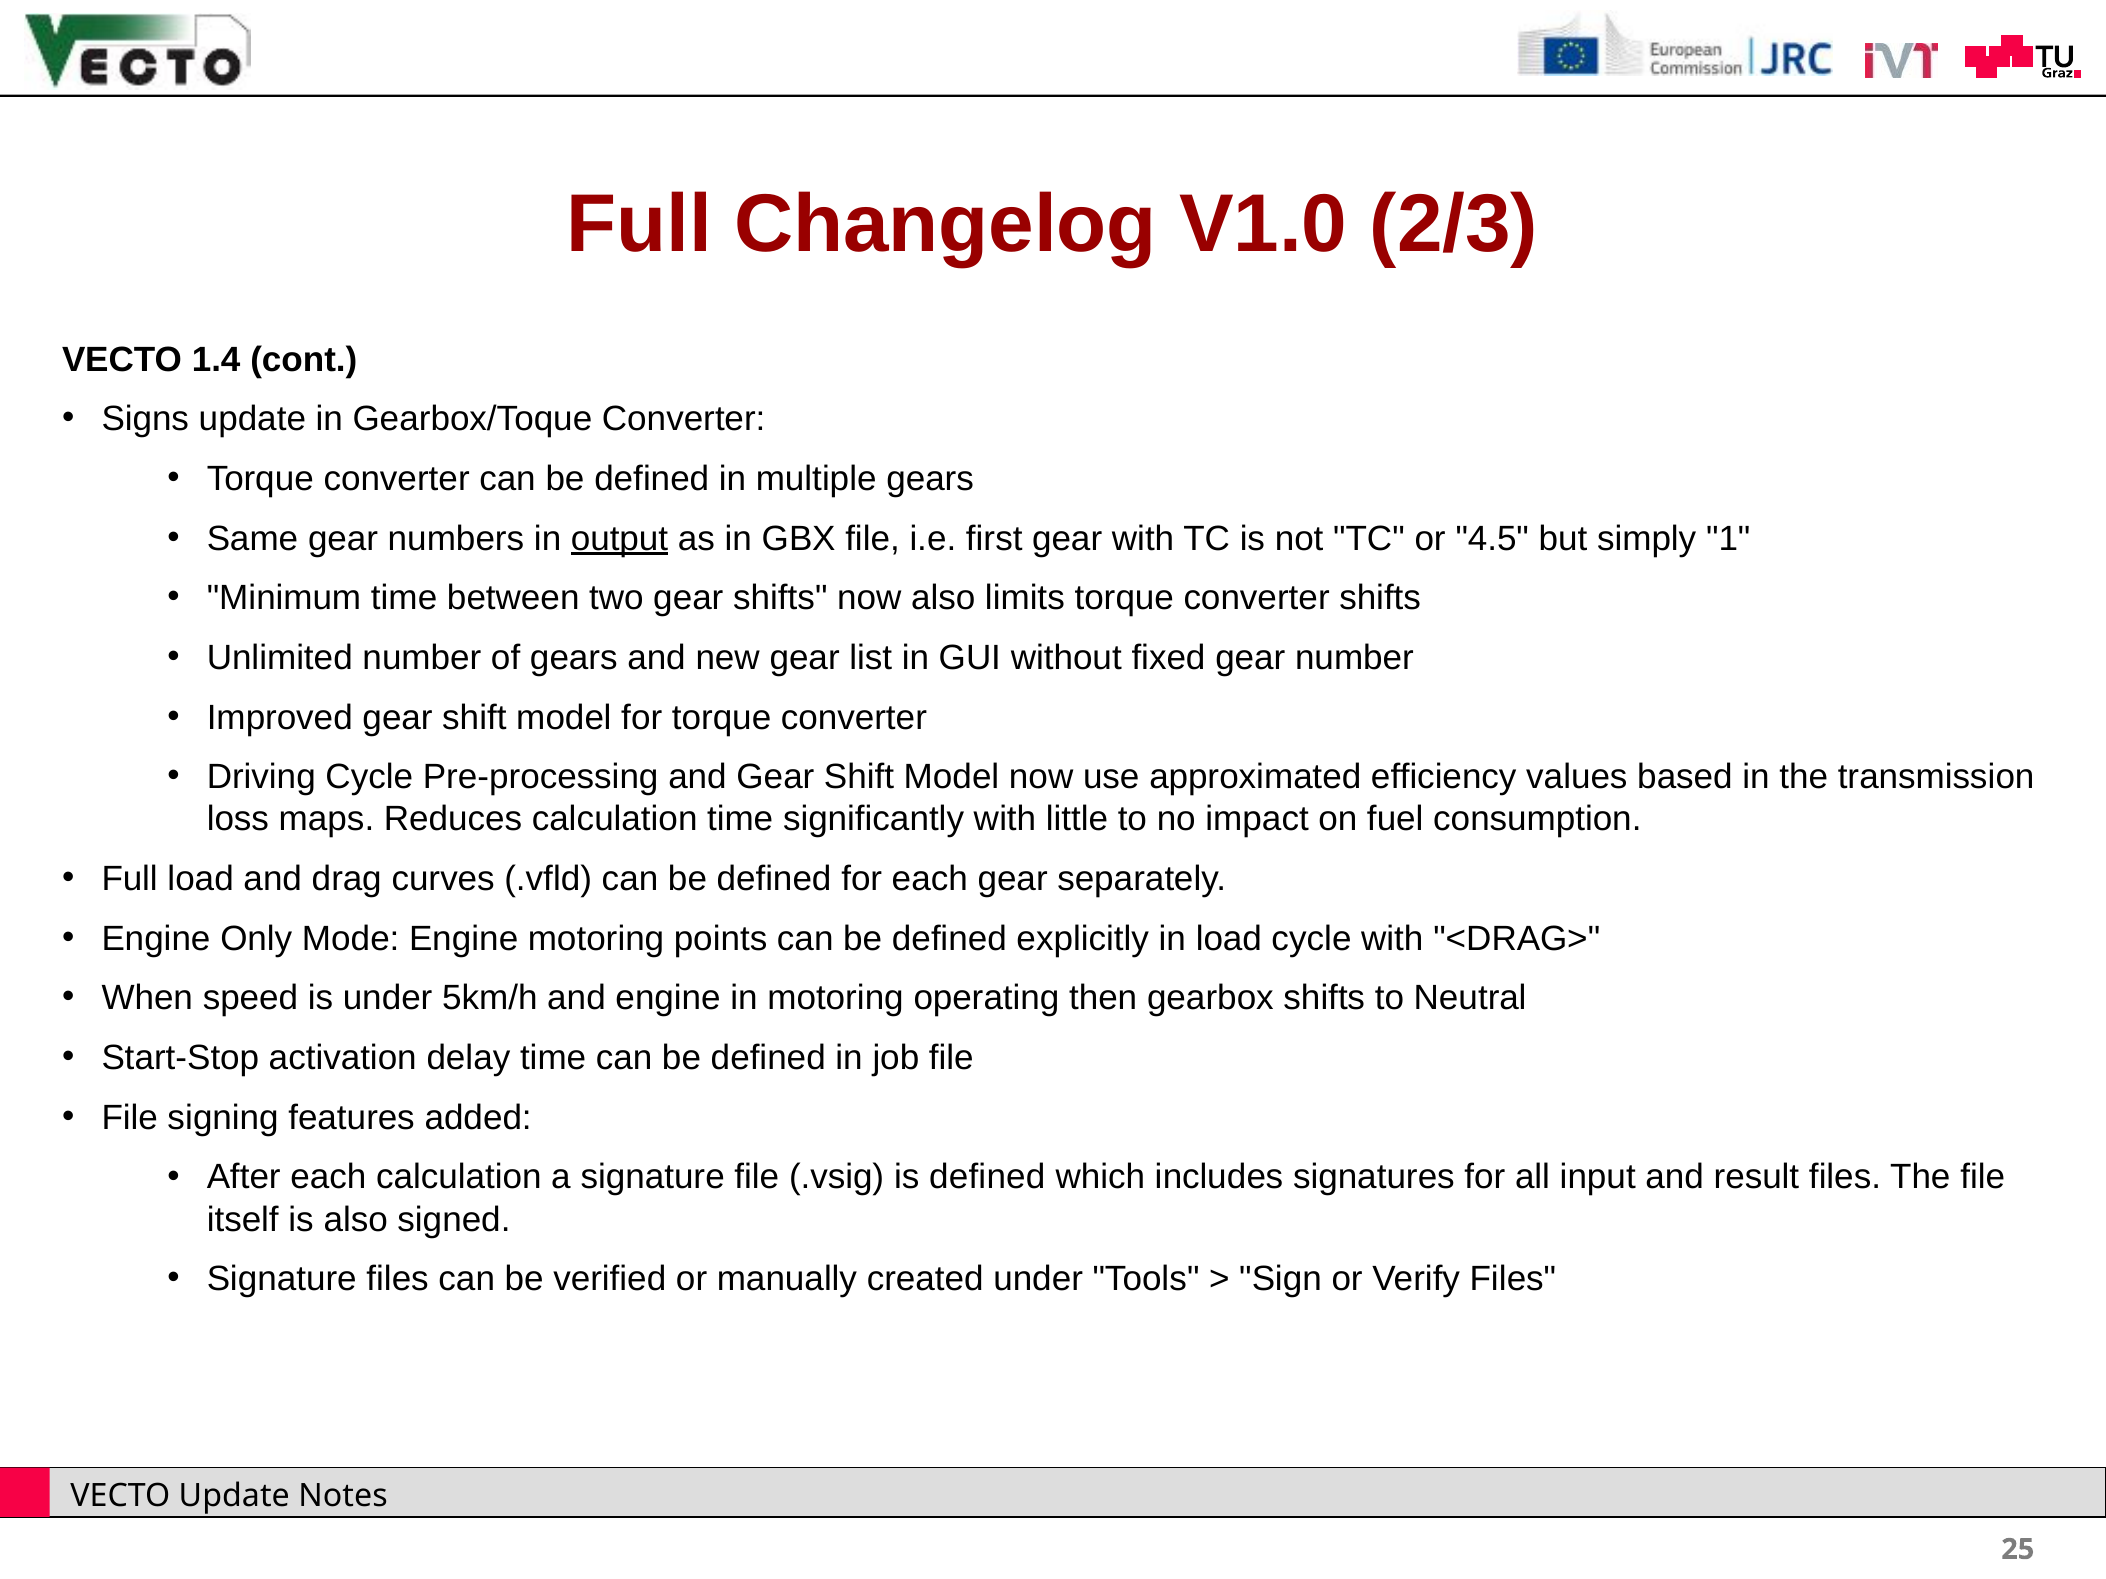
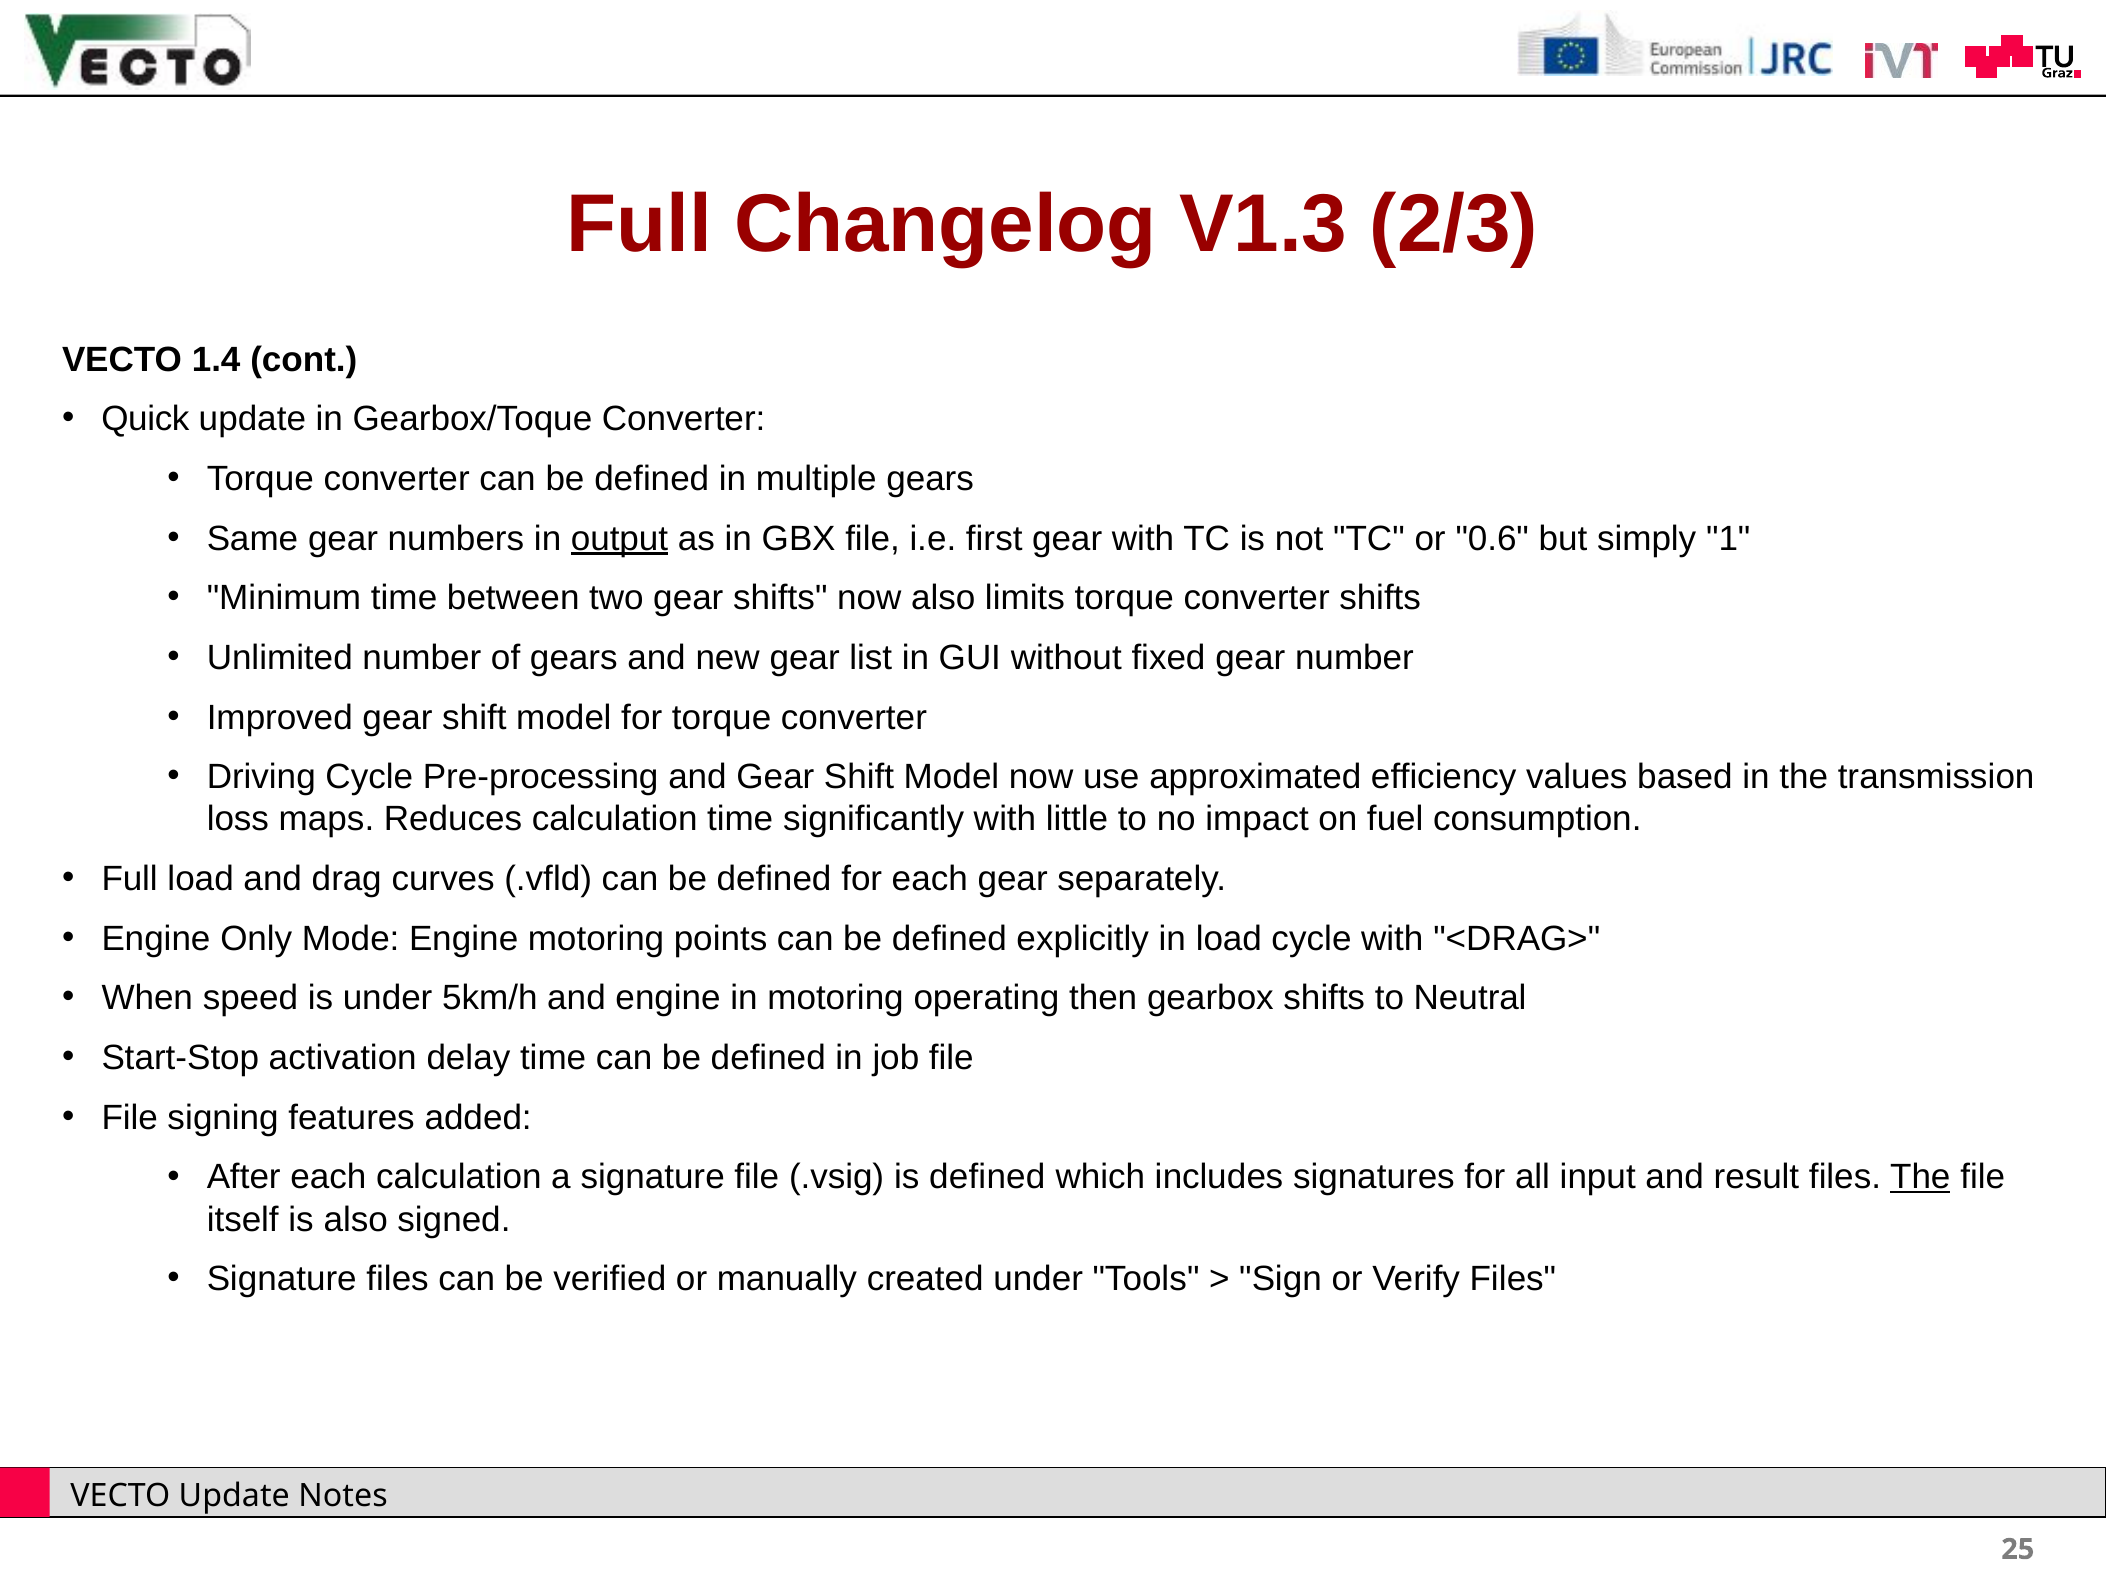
V1.0: V1.0 -> V1.3 (1263, 225)
Signs: Signs -> Quick (145, 419)
4.5: 4.5 -> 0.6 (1492, 539)
The underline: none -> present (1920, 1178)
